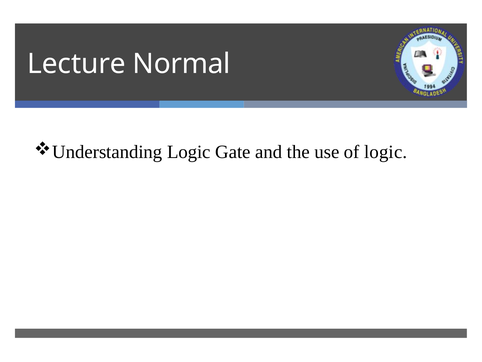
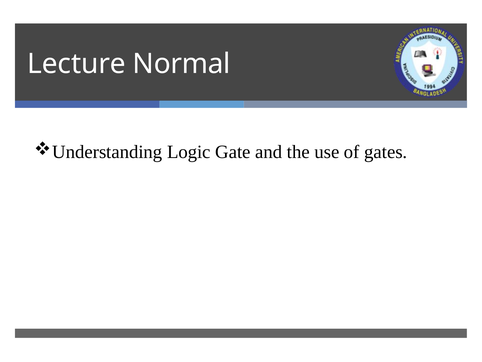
of logic: logic -> gates (386, 152)
